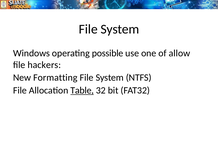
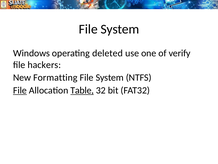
possible: possible -> deleted (107, 53)
allow: allow -> verify (180, 53)
File underline: none -> present (20, 90)
